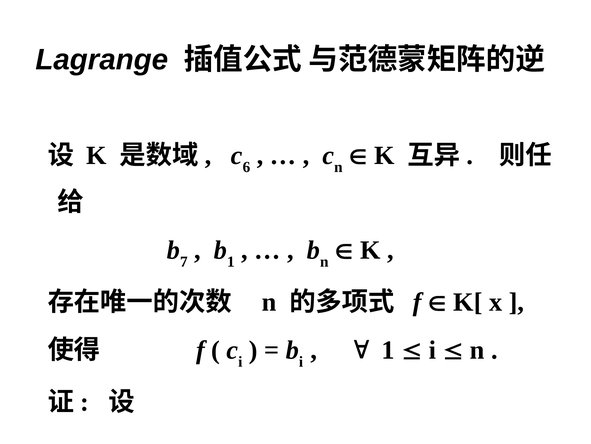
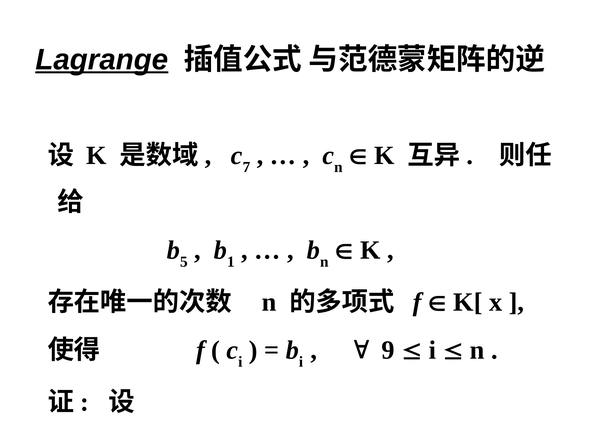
Lagrange underline: none -> present (102, 60)
6: 6 -> 7 (246, 167)
7: 7 -> 5 (184, 261)
1: 1 -> 9 (388, 350)
